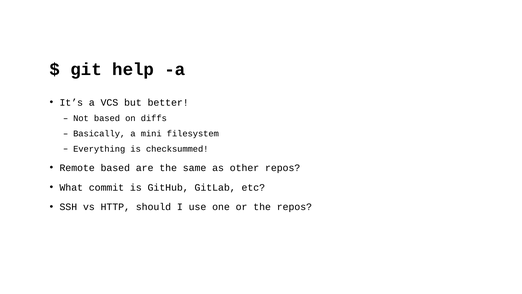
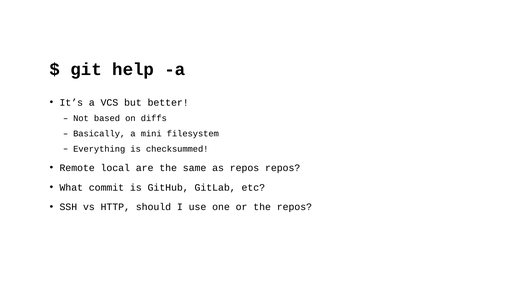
Remote based: based -> local (115, 168)
as other: other -> repos (244, 168)
